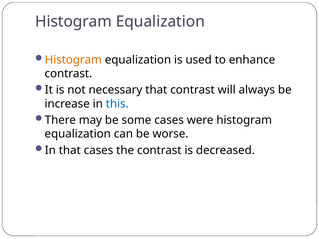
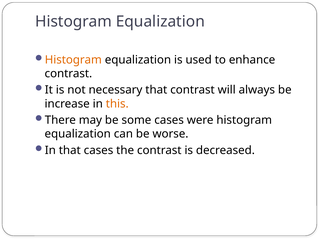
this colour: blue -> orange (117, 104)
